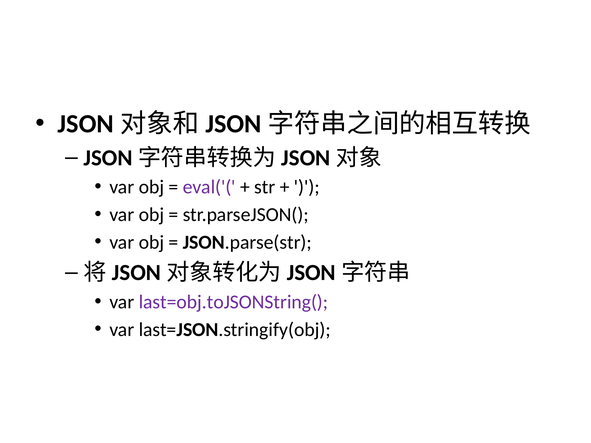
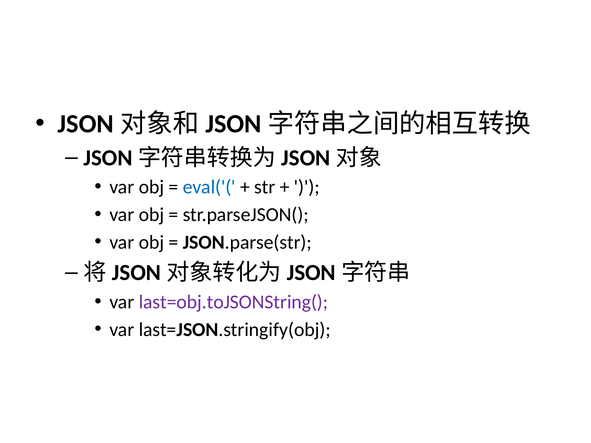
eval('( colour: purple -> blue (209, 187)
